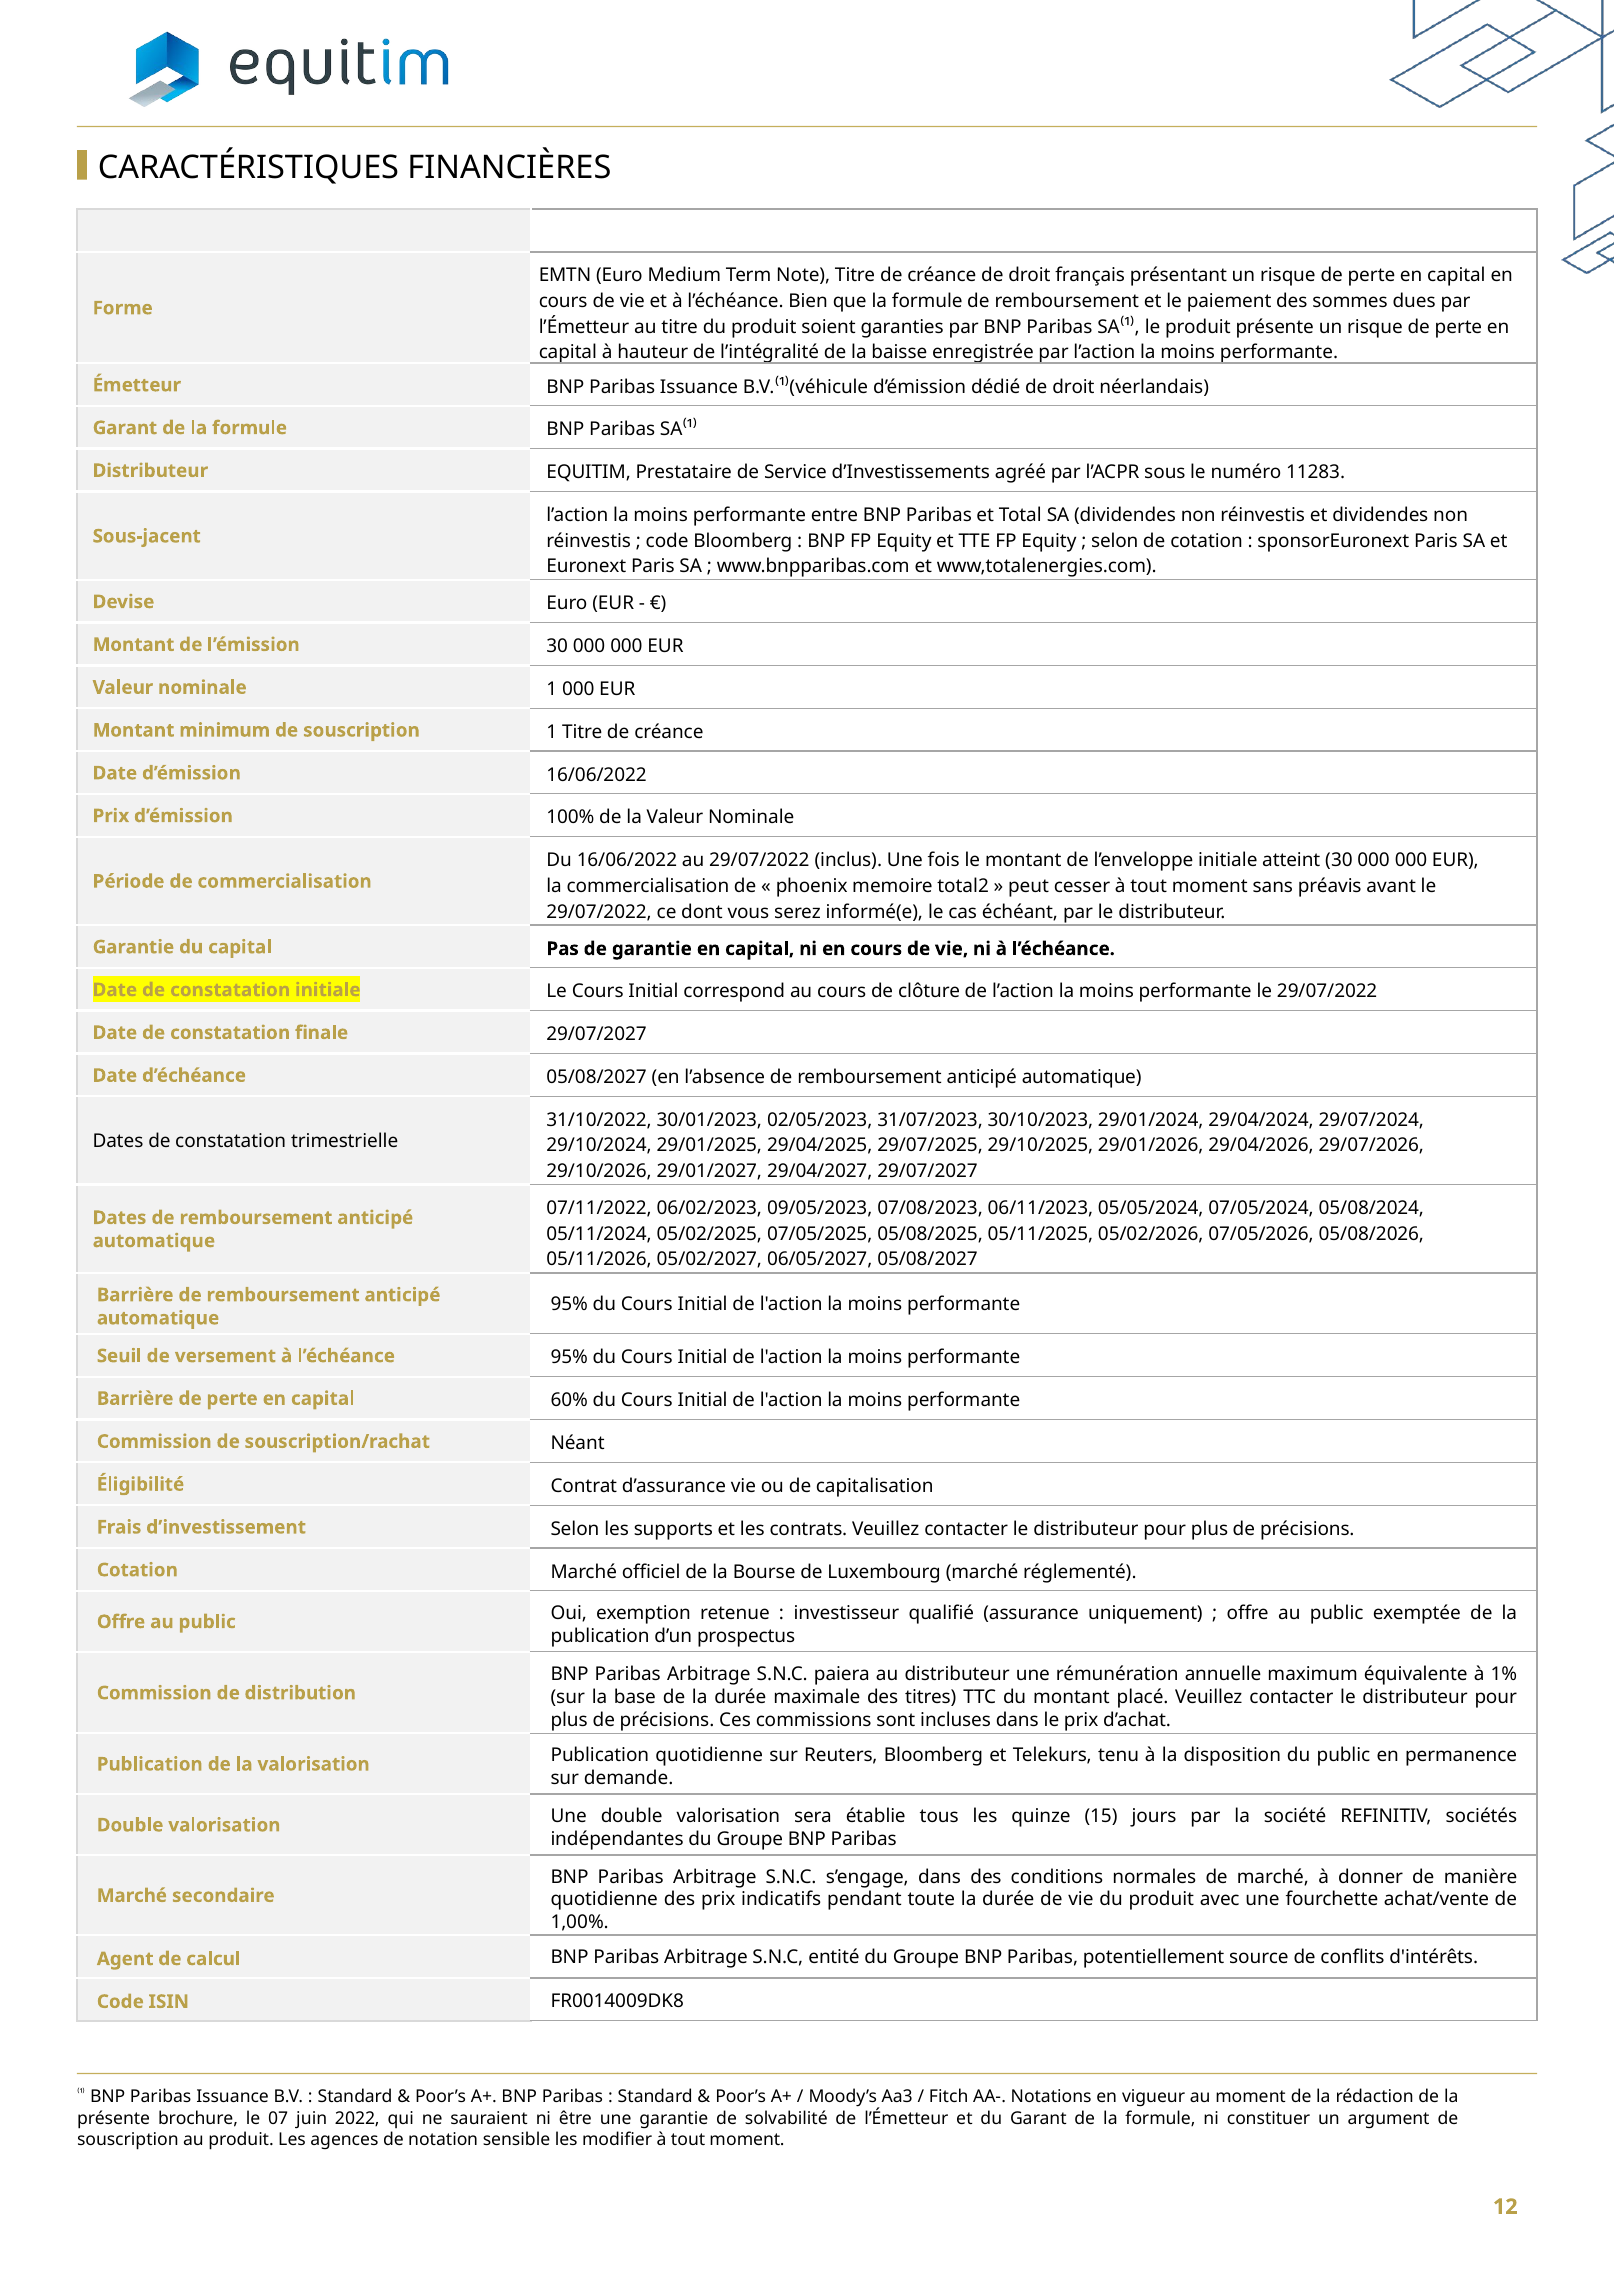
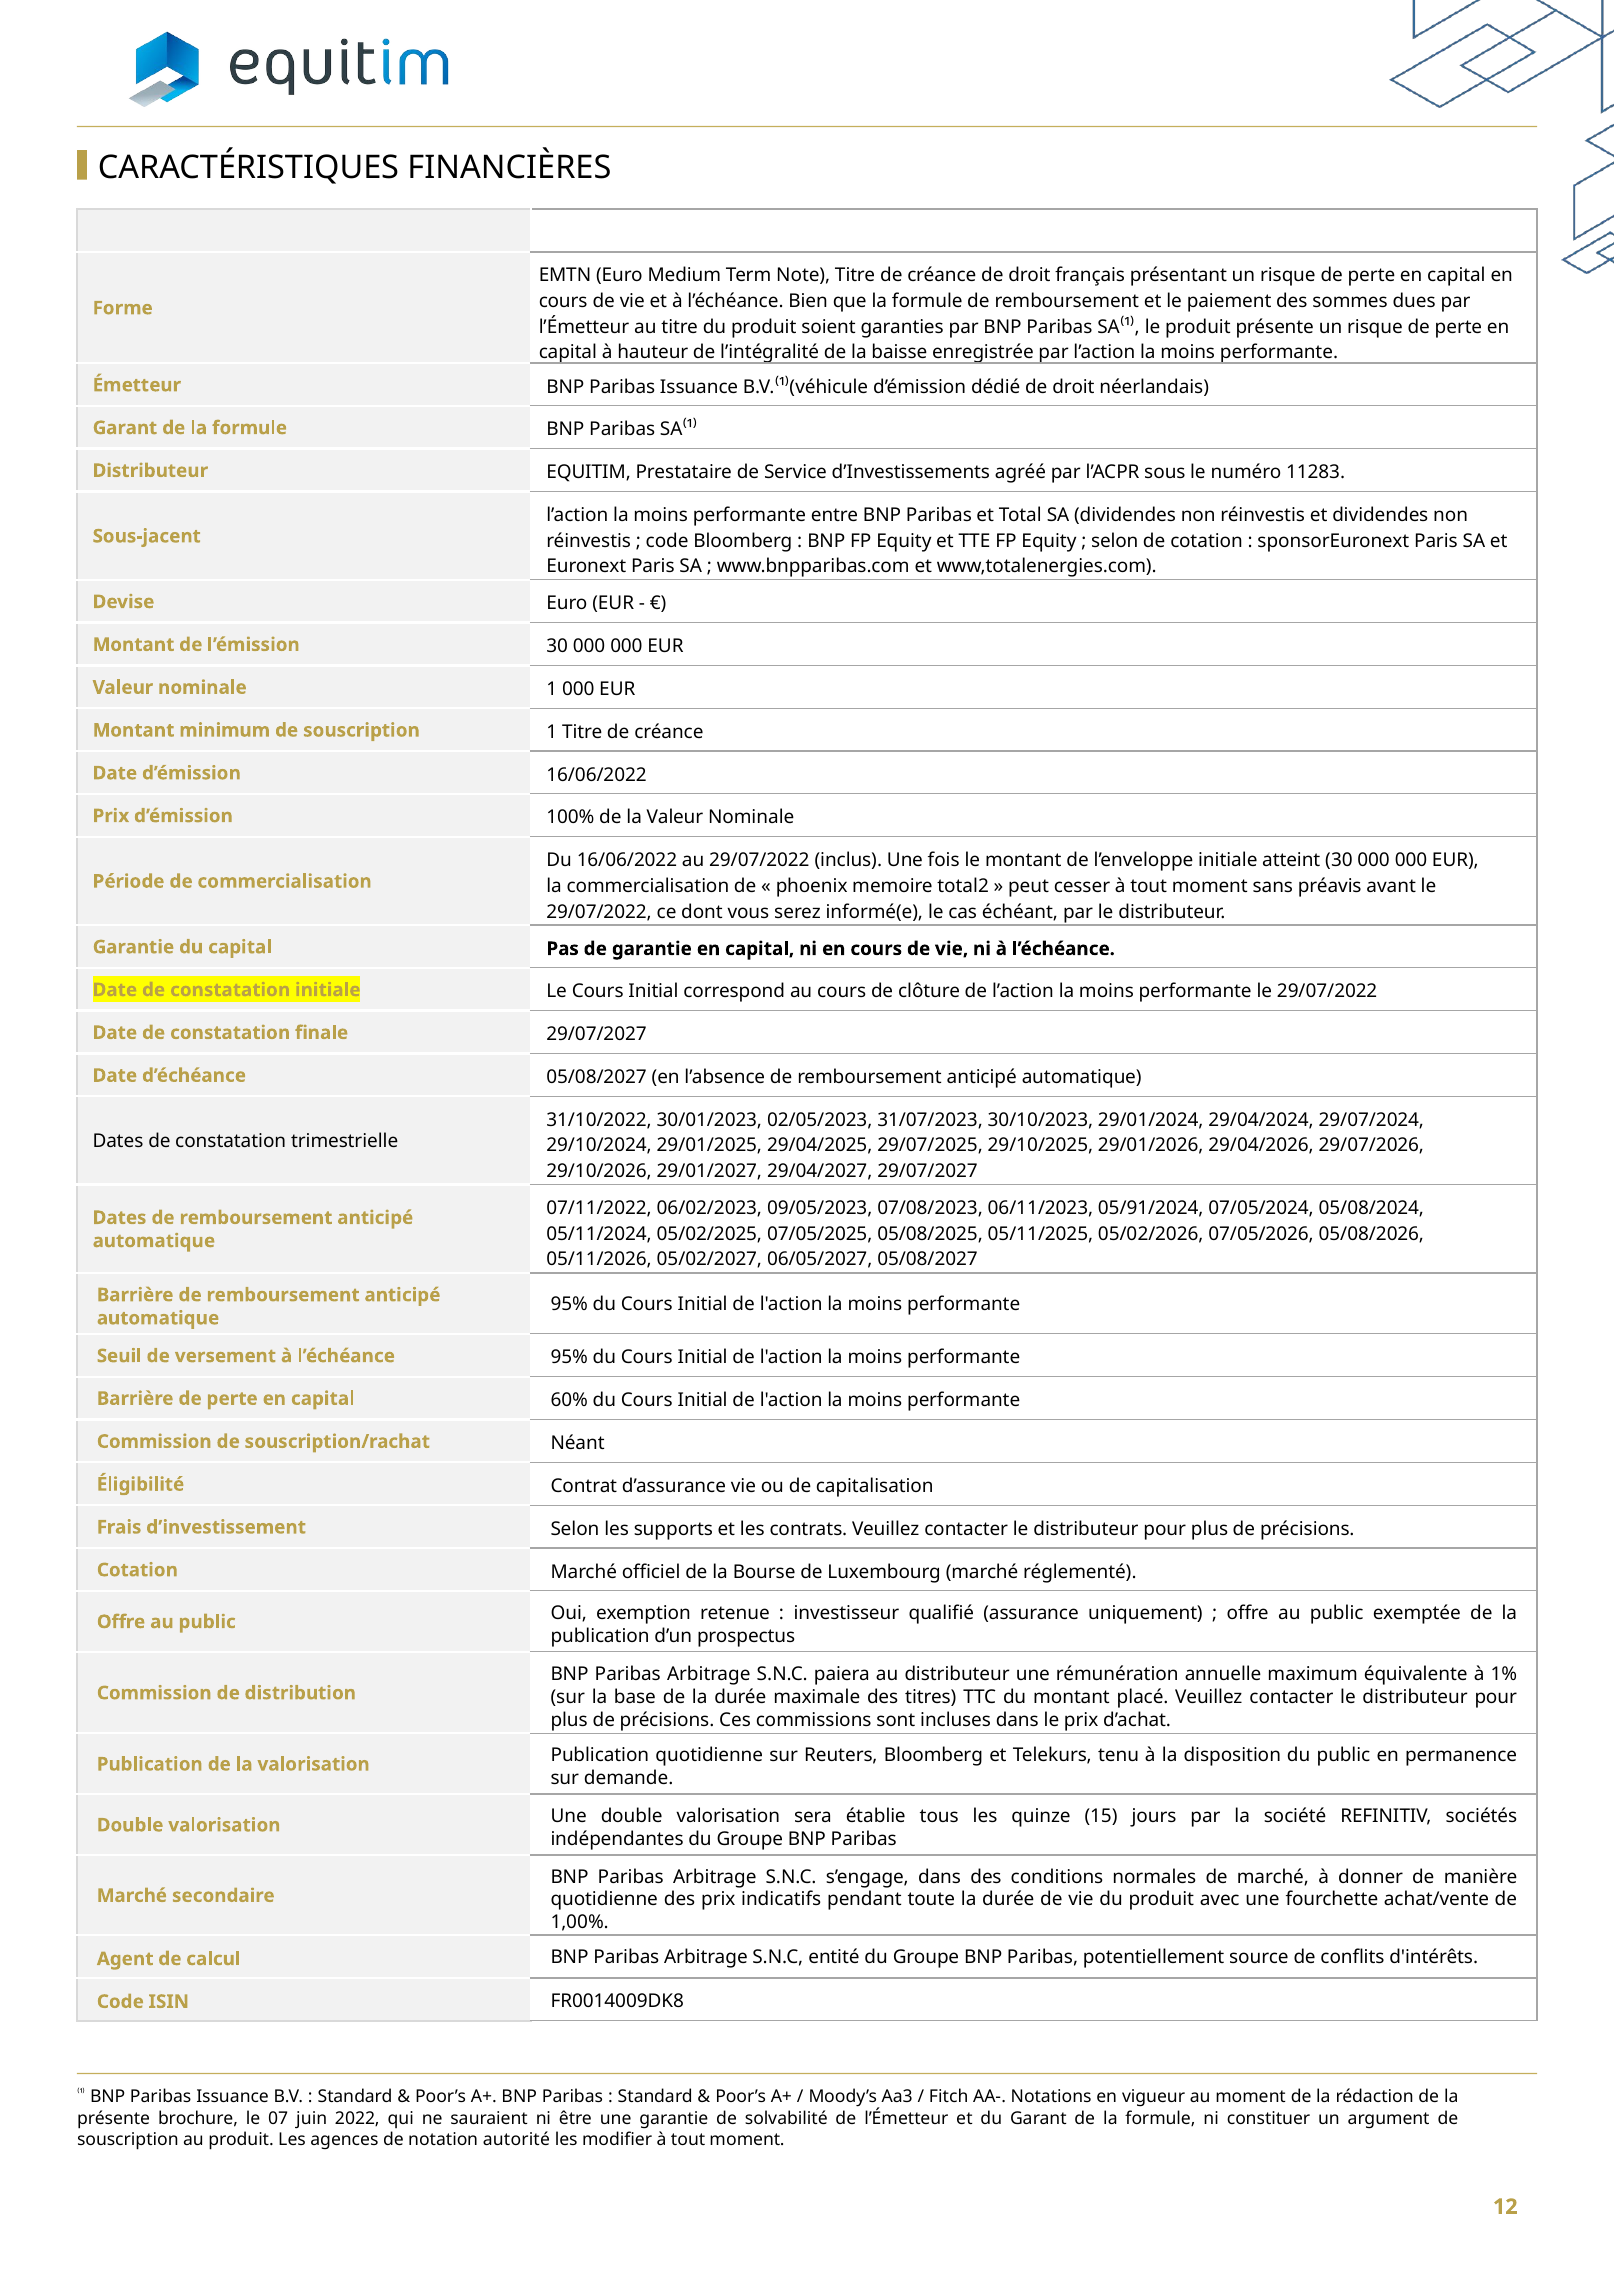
05/05/2024: 05/05/2024 -> 05/91/2024 (1151, 1208)
sensible: sensible -> autorité (516, 2139)
